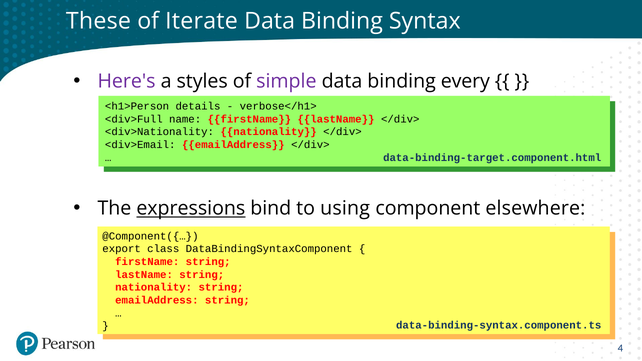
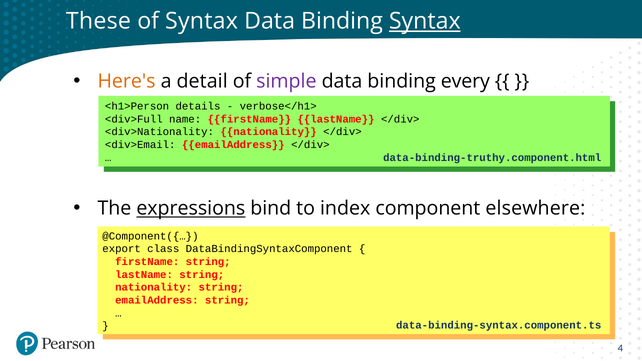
Iterate: Iterate -> Syntax (202, 21)
Syntax underline: none -> present (425, 21)
Here's colour: purple -> orange (127, 81)
styles: styles -> detail (202, 81)
data-binding-target.component.html: data-binding-target.component.html -> data-binding-truthy.component.html (492, 158)
using: using -> index (345, 209)
